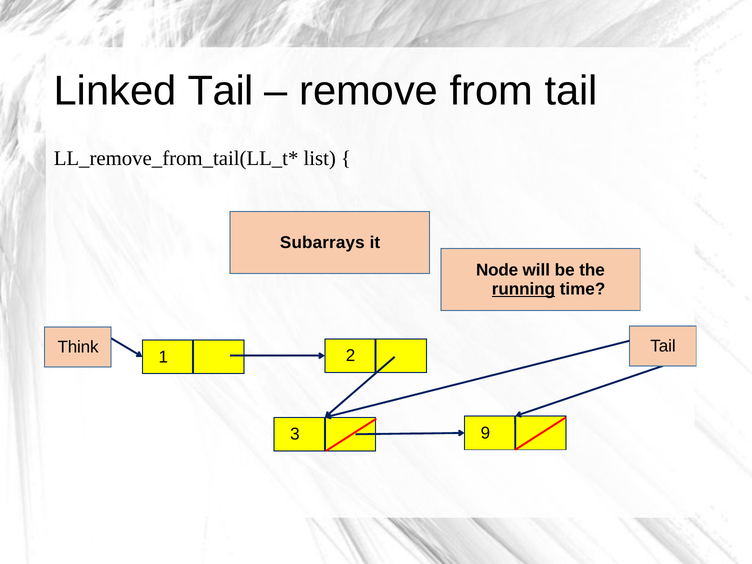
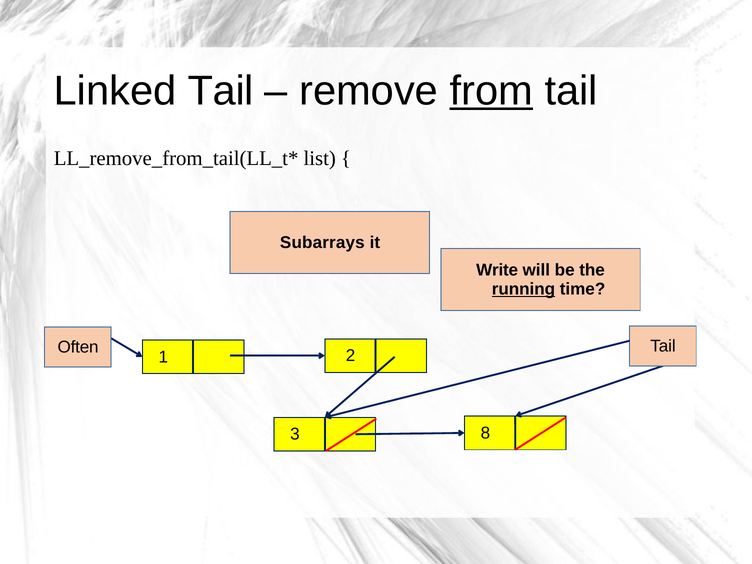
from underline: none -> present (491, 91)
Node: Node -> Write (497, 270)
Think: Think -> Often (78, 347)
9: 9 -> 8 (485, 433)
